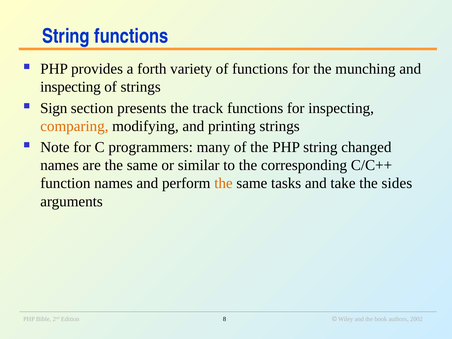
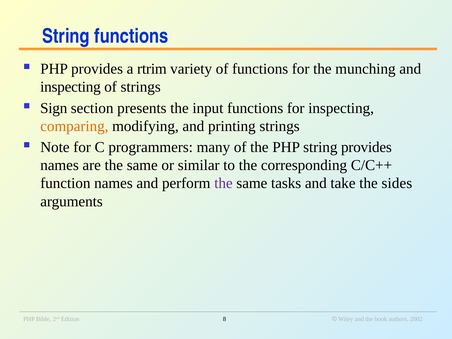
forth: forth -> rtrim (152, 69)
track: track -> input (208, 108)
string changed: changed -> provides (366, 147)
the colour: orange -> purple (223, 183)
